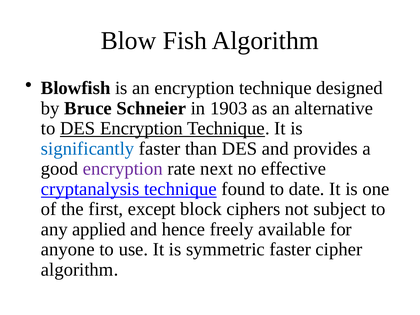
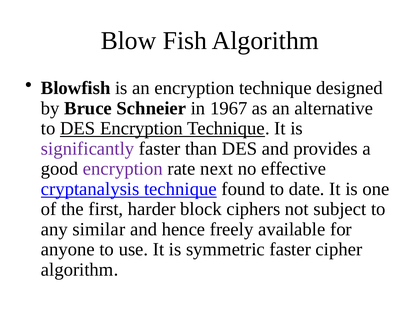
1903: 1903 -> 1967 (229, 108)
significantly colour: blue -> purple (88, 149)
except: except -> harder (152, 209)
applied: applied -> similar (99, 229)
